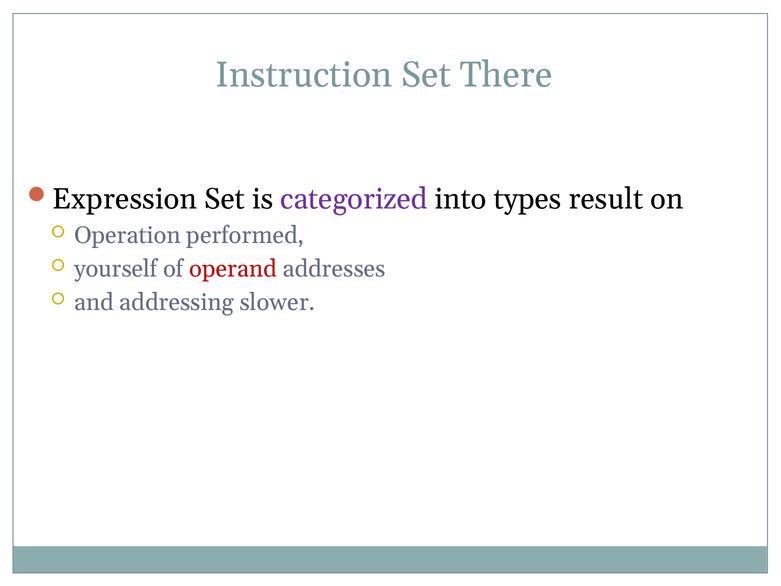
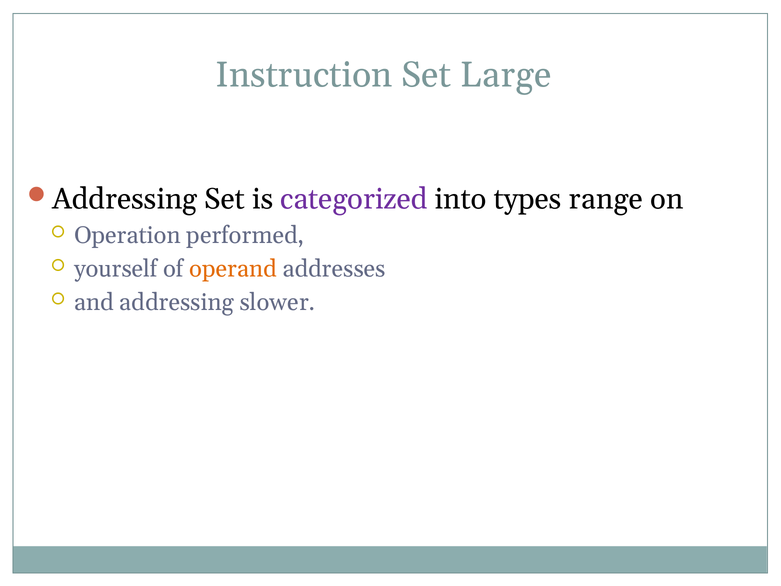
There: There -> Large (506, 75)
Expression: Expression -> Addressing (125, 199)
result: result -> range (606, 199)
operand colour: red -> orange (233, 269)
